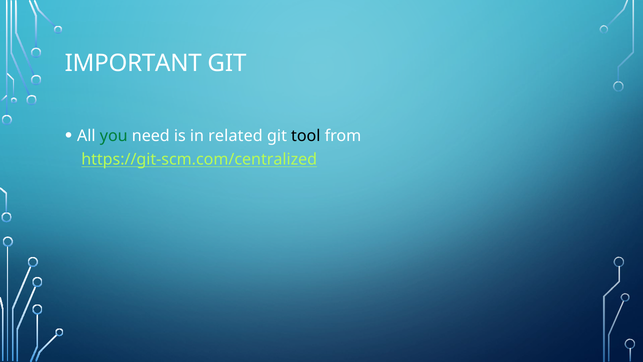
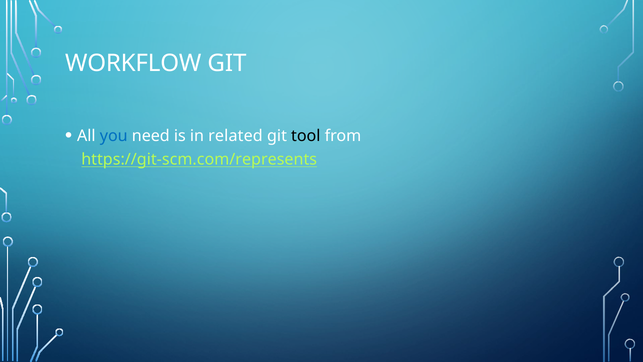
IMPORTANT: IMPORTANT -> WORKFLOW (133, 63)
you colour: green -> blue (114, 136)
https://git-scm.com/centralized: https://git-scm.com/centralized -> https://git-scm.com/represents (199, 159)
